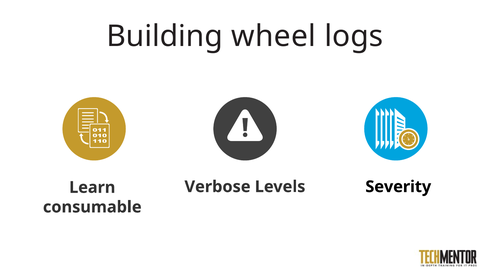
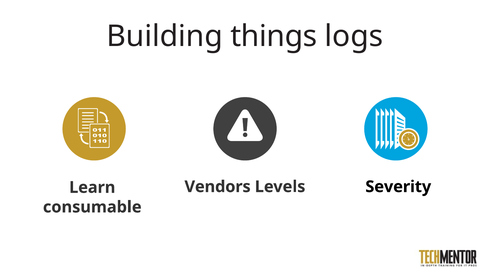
wheel: wheel -> things (274, 36)
Verbose: Verbose -> Vendors (218, 186)
